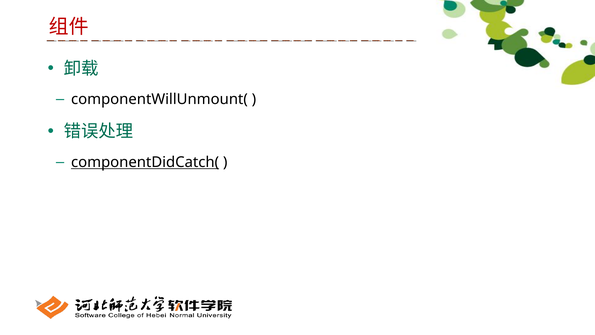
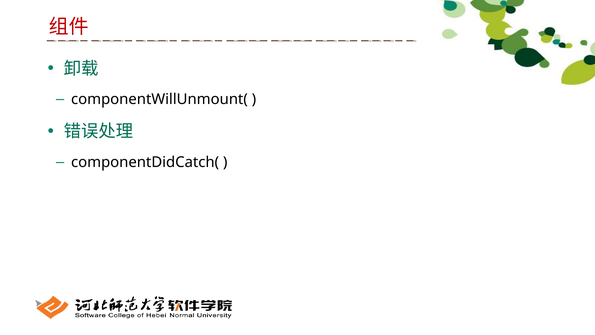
componentDidCatch( underline: present -> none (145, 162)
